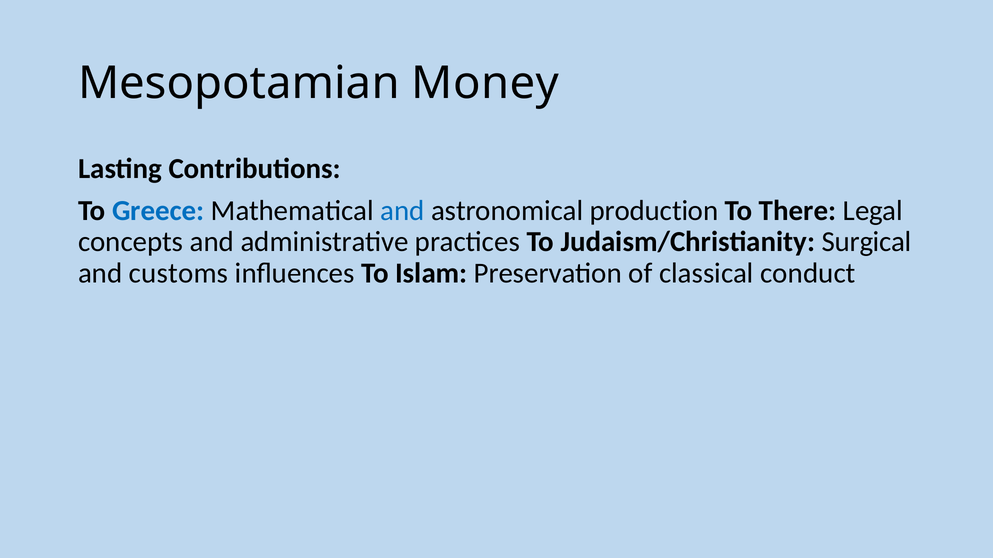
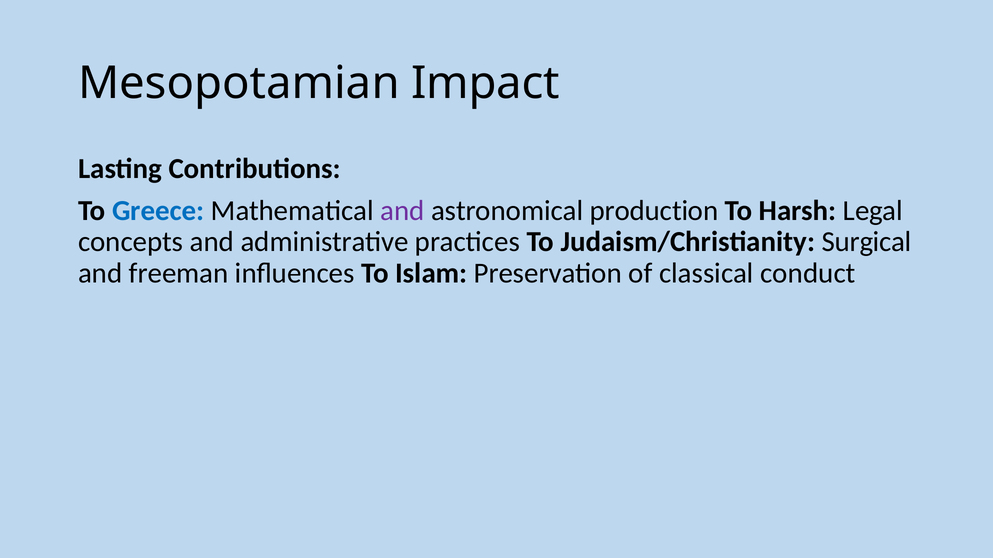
Money: Money -> Impact (485, 83)
and colour: blue -> purple (402, 211)
There: There -> Harsh (798, 211)
customs: customs -> freeman (179, 273)
